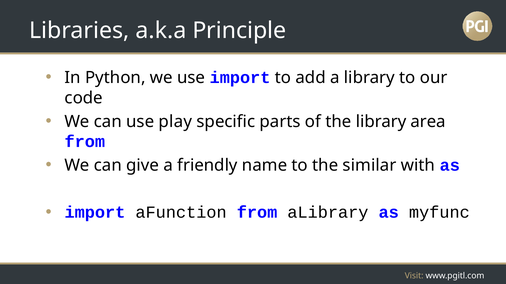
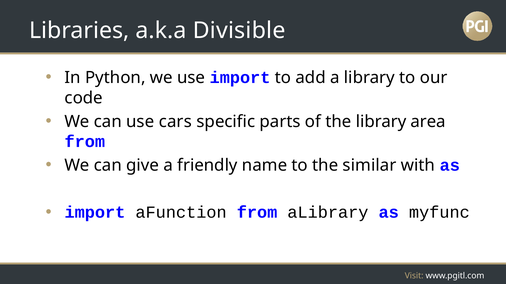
Principle: Principle -> Divisible (239, 31)
play: play -> cars (175, 122)
